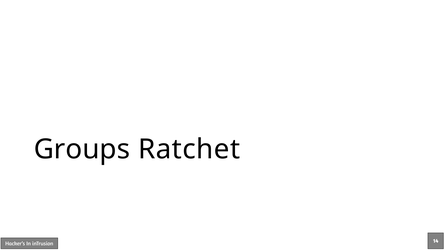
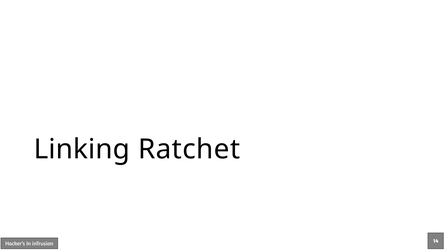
Groups: Groups -> Linking (82, 150)
